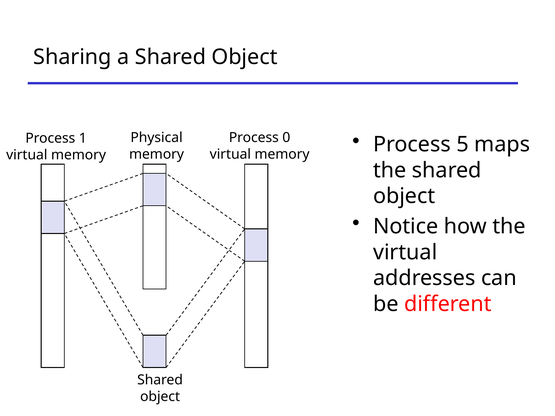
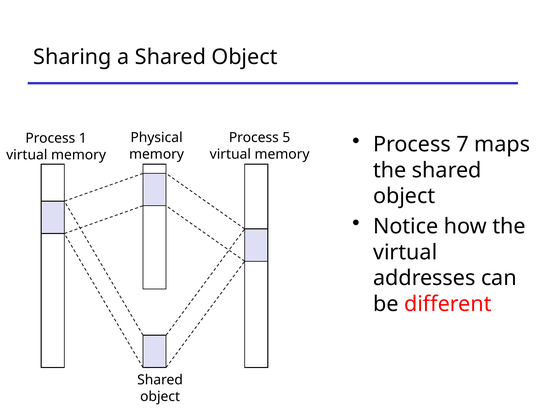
5: 5 -> 7 (463, 144)
0: 0 -> 5 (286, 138)
